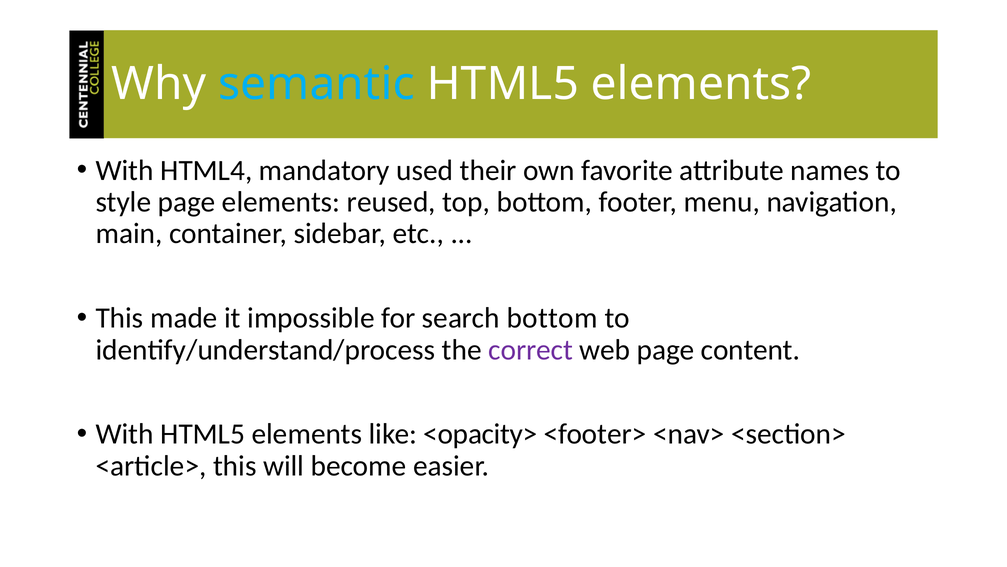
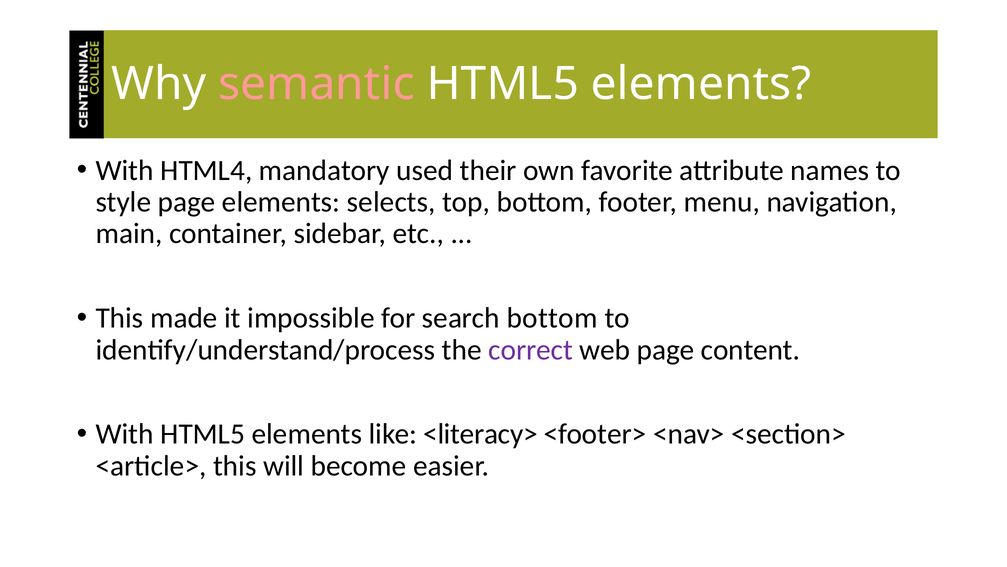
semantic colour: light blue -> pink (316, 84)
reused: reused -> selects (391, 202)
<opacity>: <opacity> -> <literacy> (480, 434)
